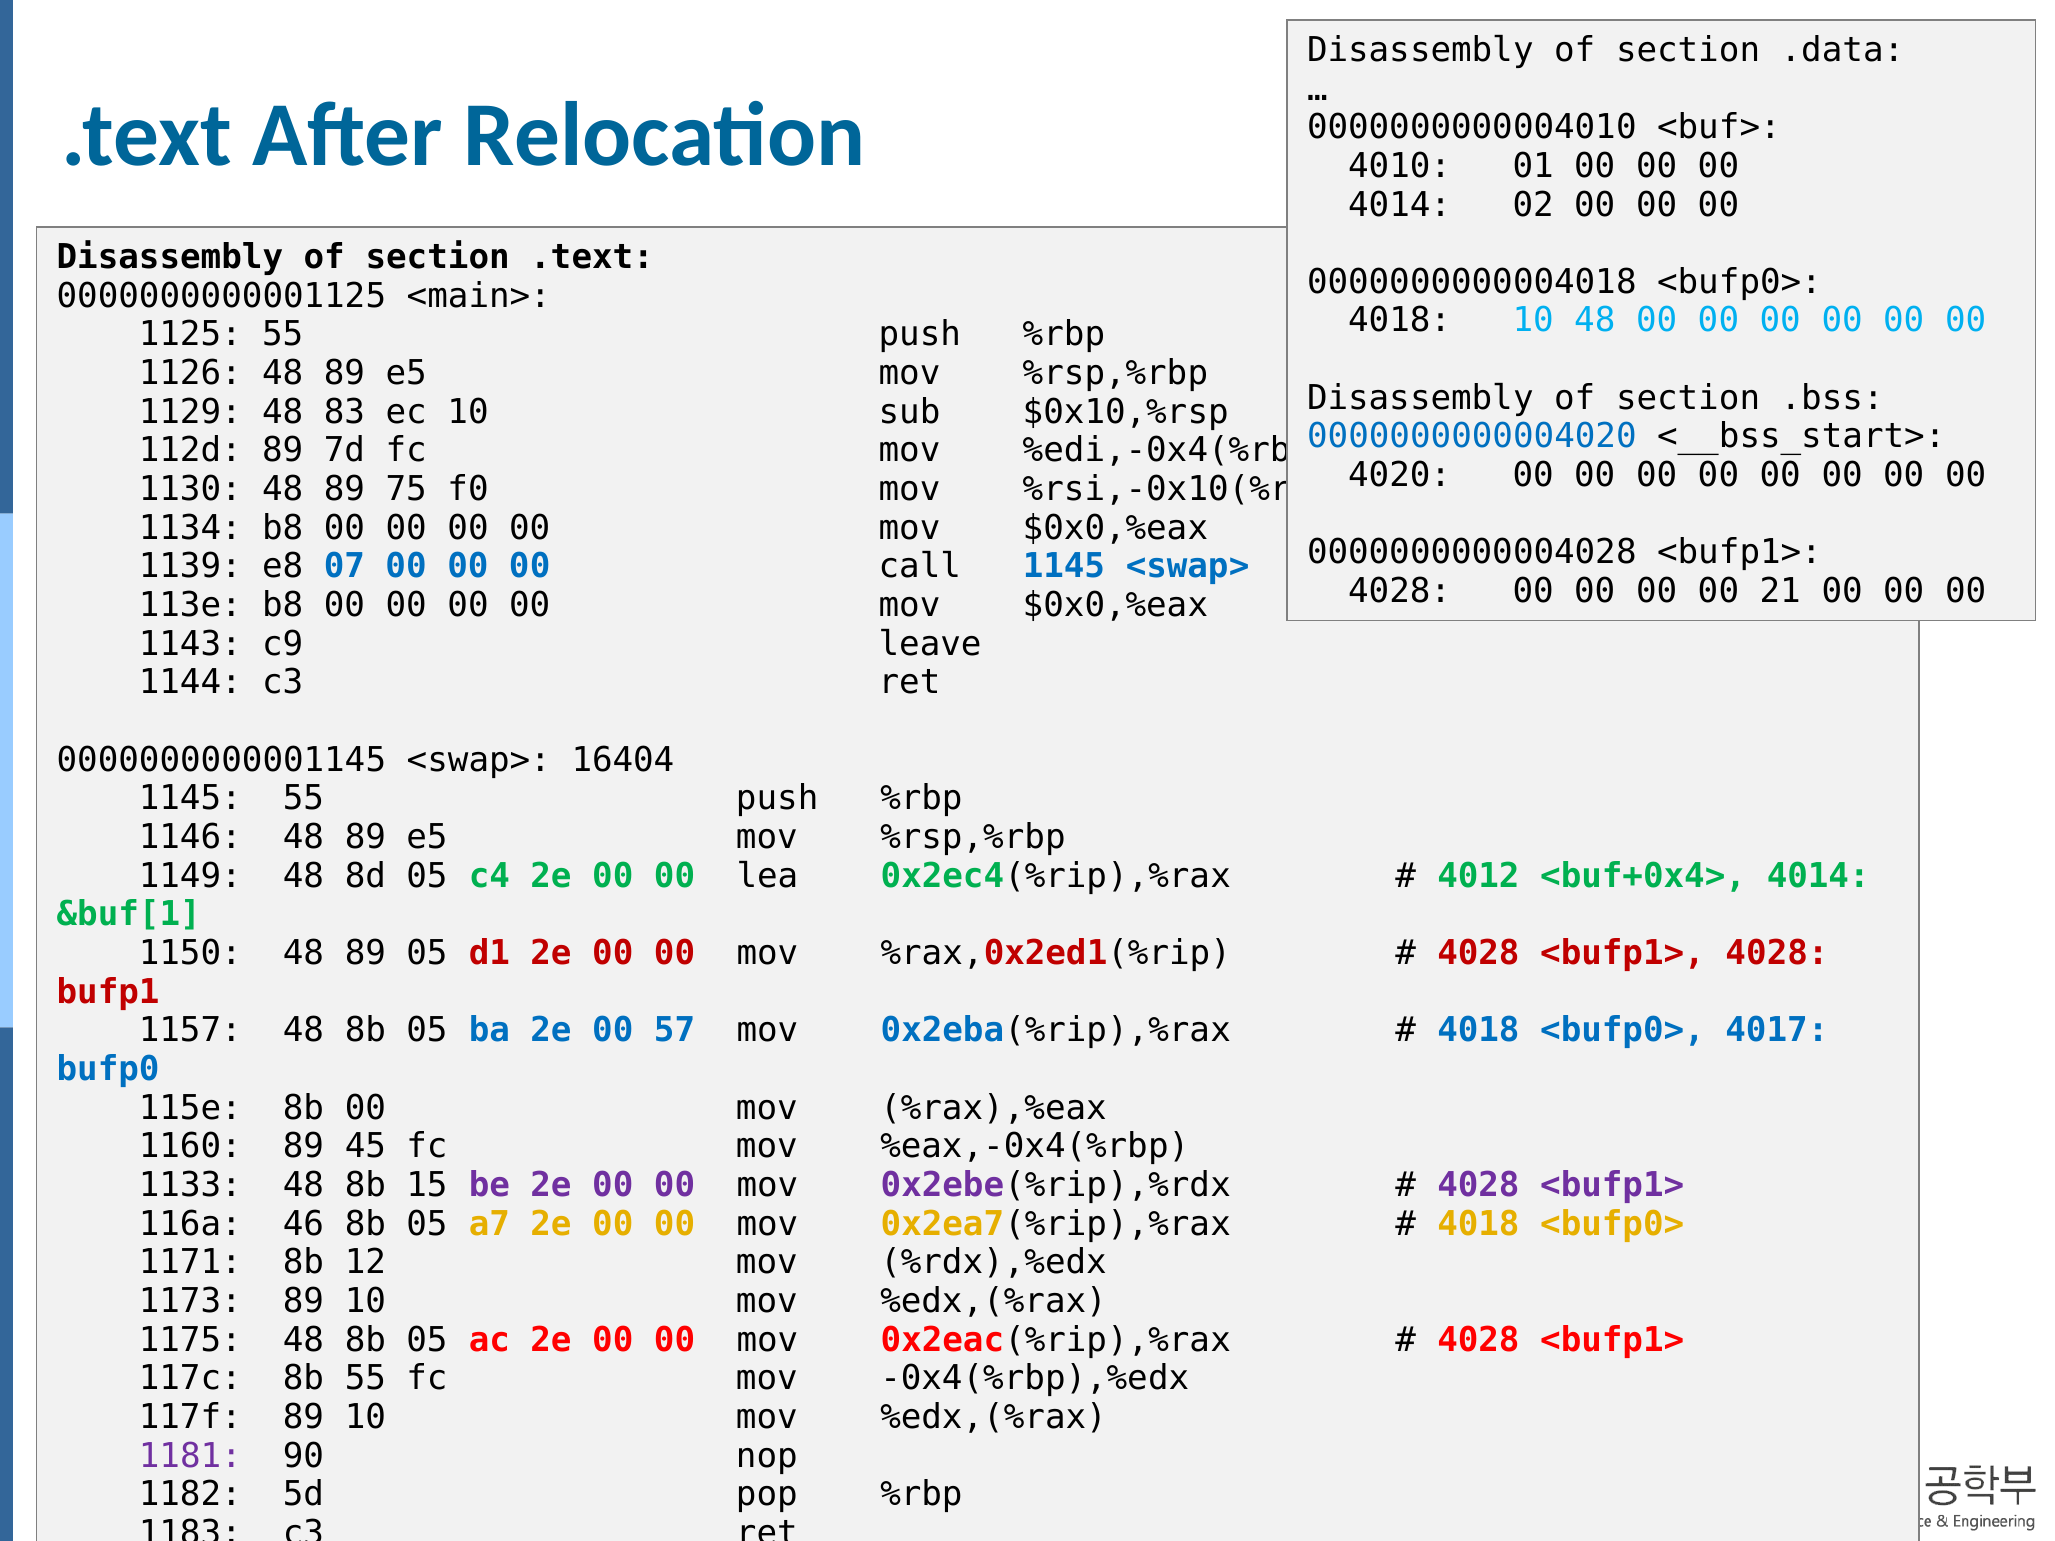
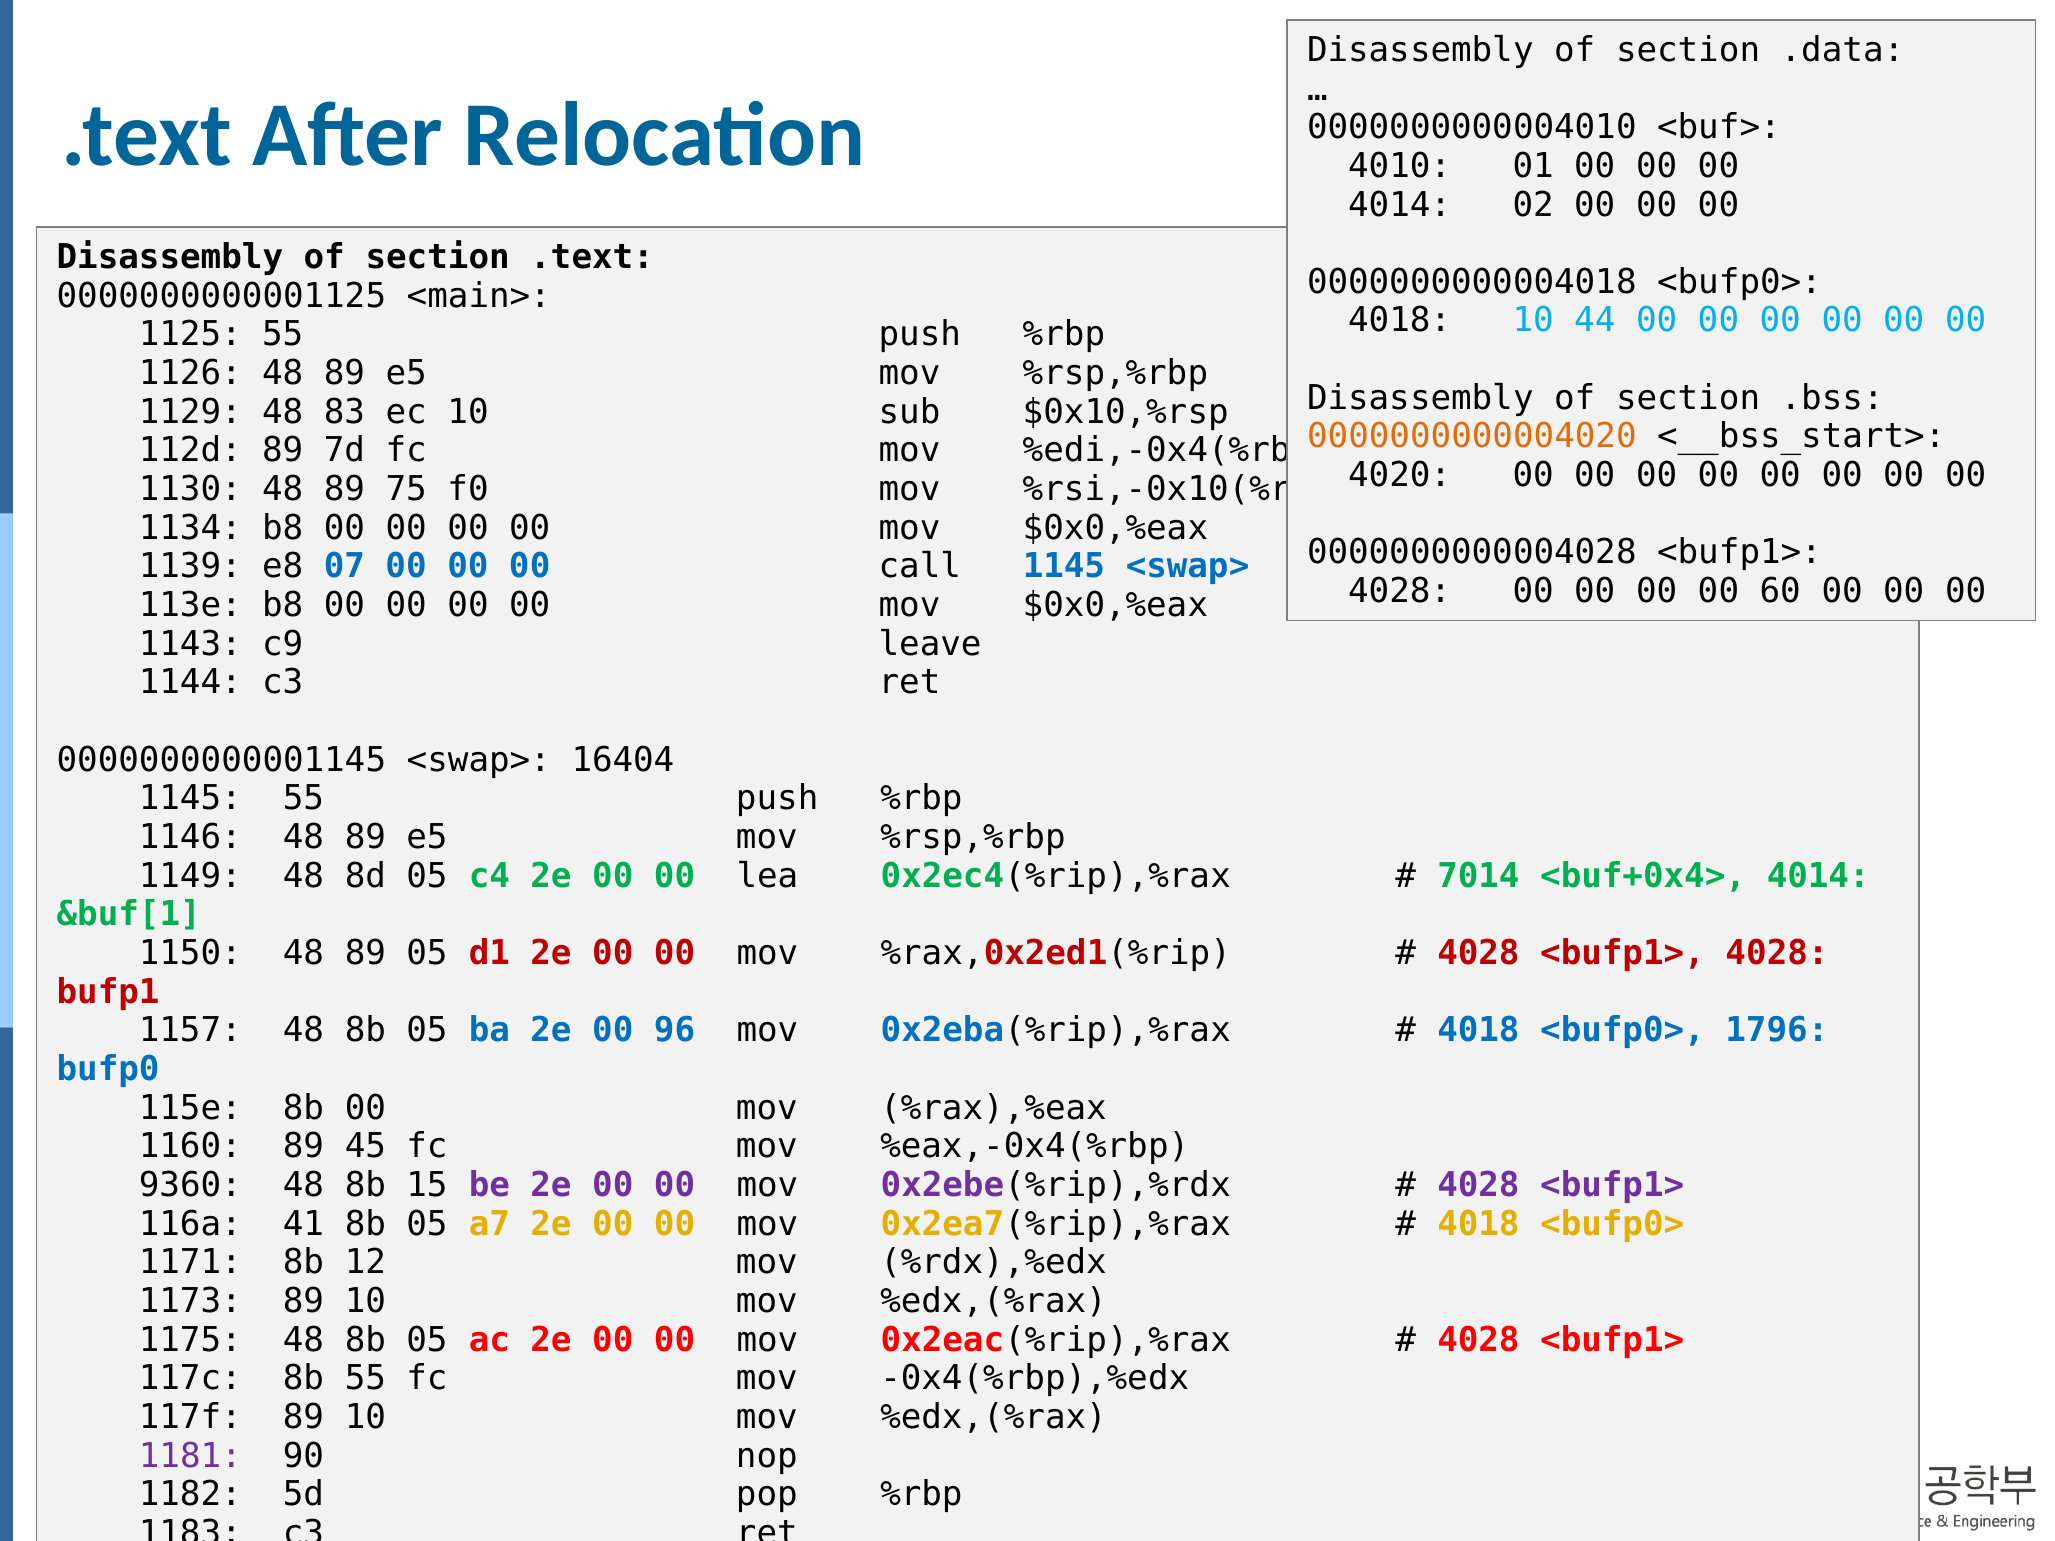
10 48: 48 -> 44 (1595, 321)
0000000000004020 colour: blue -> orange (1472, 437)
21: 21 -> 60 (1780, 591)
4012: 4012 -> 7014 (1478, 876)
57: 57 -> 96 (675, 1031)
4017: 4017 -> 1796 (1777, 1031)
1133: 1133 -> 9360 (190, 1185)
46: 46 -> 41 (304, 1224)
